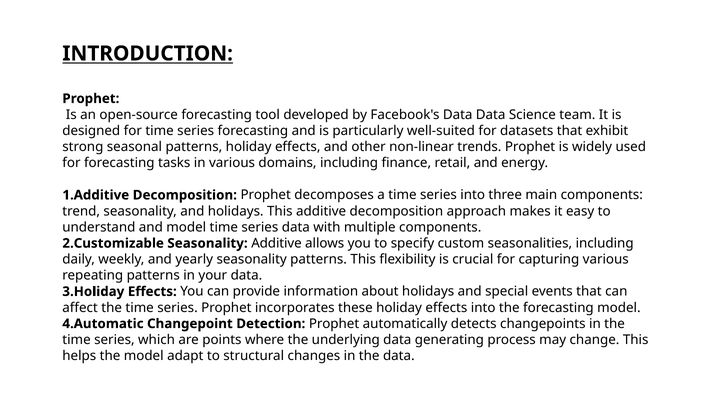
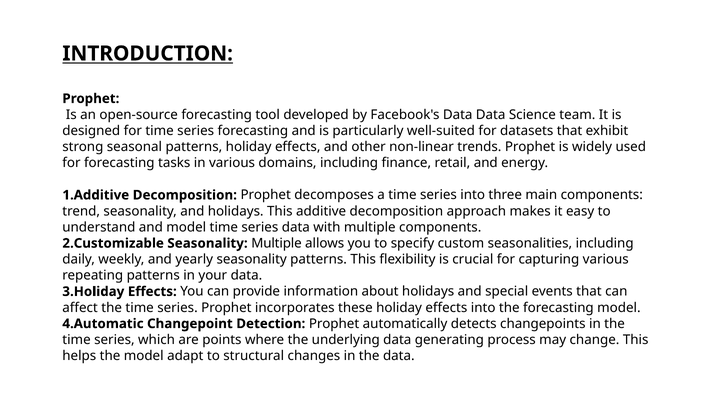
Seasonality Additive: Additive -> Multiple (277, 243)
